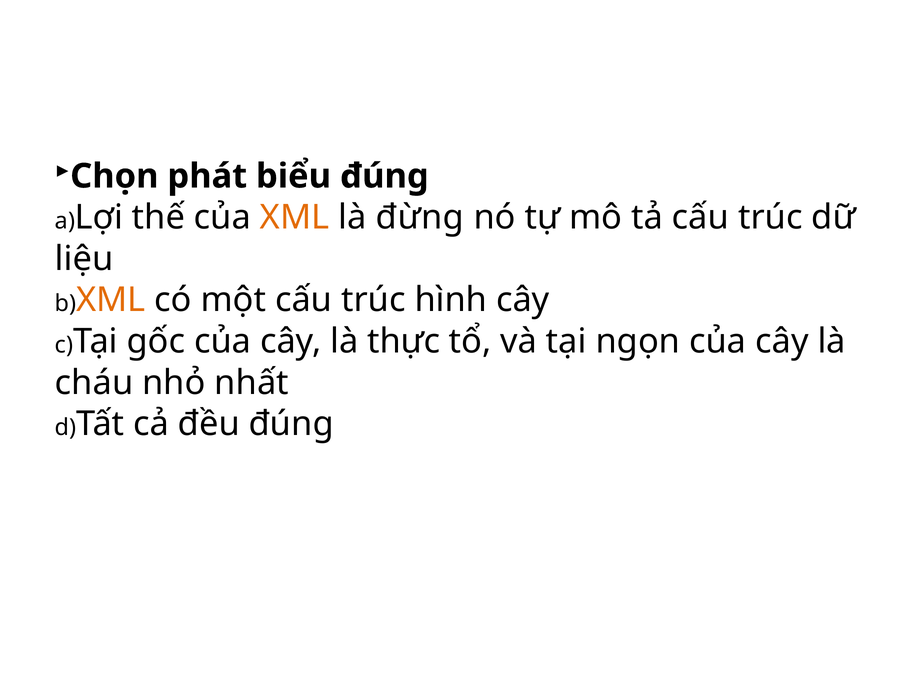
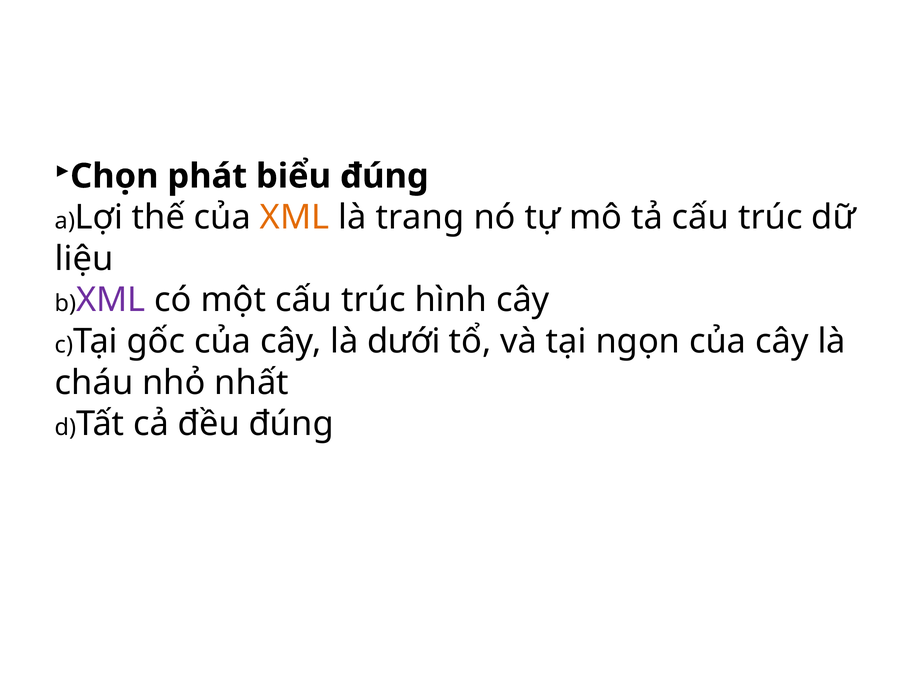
đừng: đừng -> trang (420, 218)
XML colour: orange -> purple (111, 300)
thực: thực -> dưới (404, 342)
